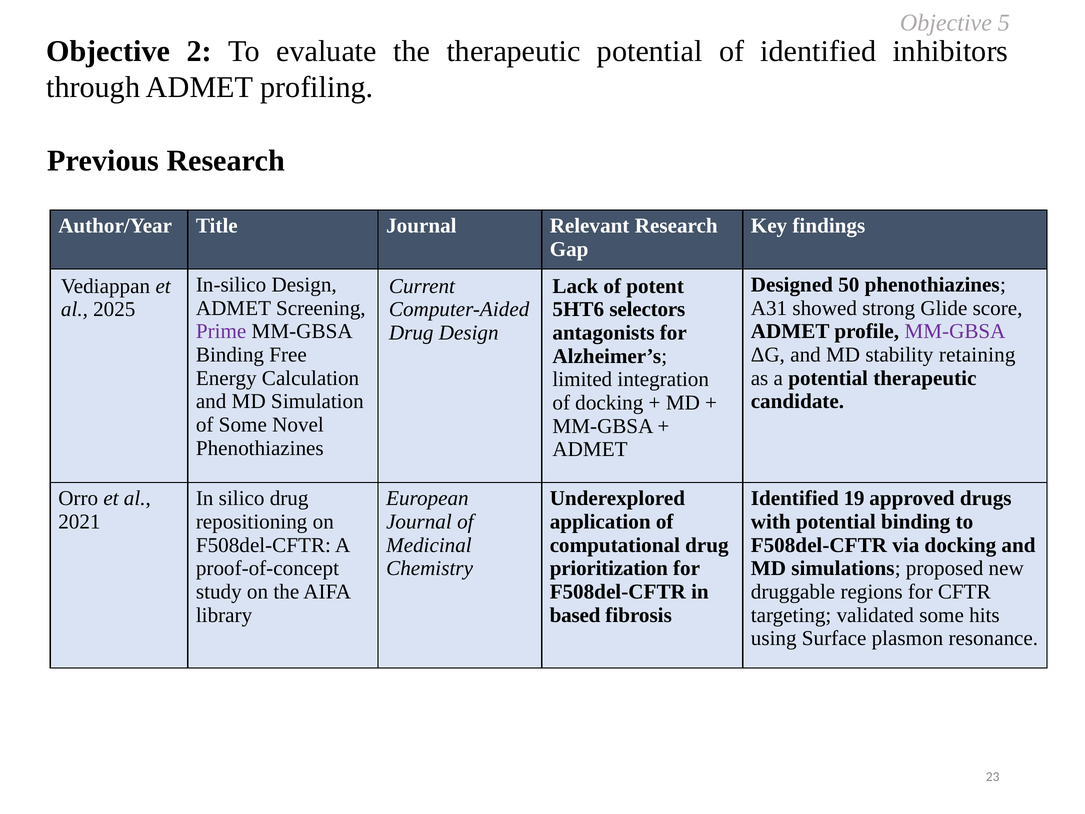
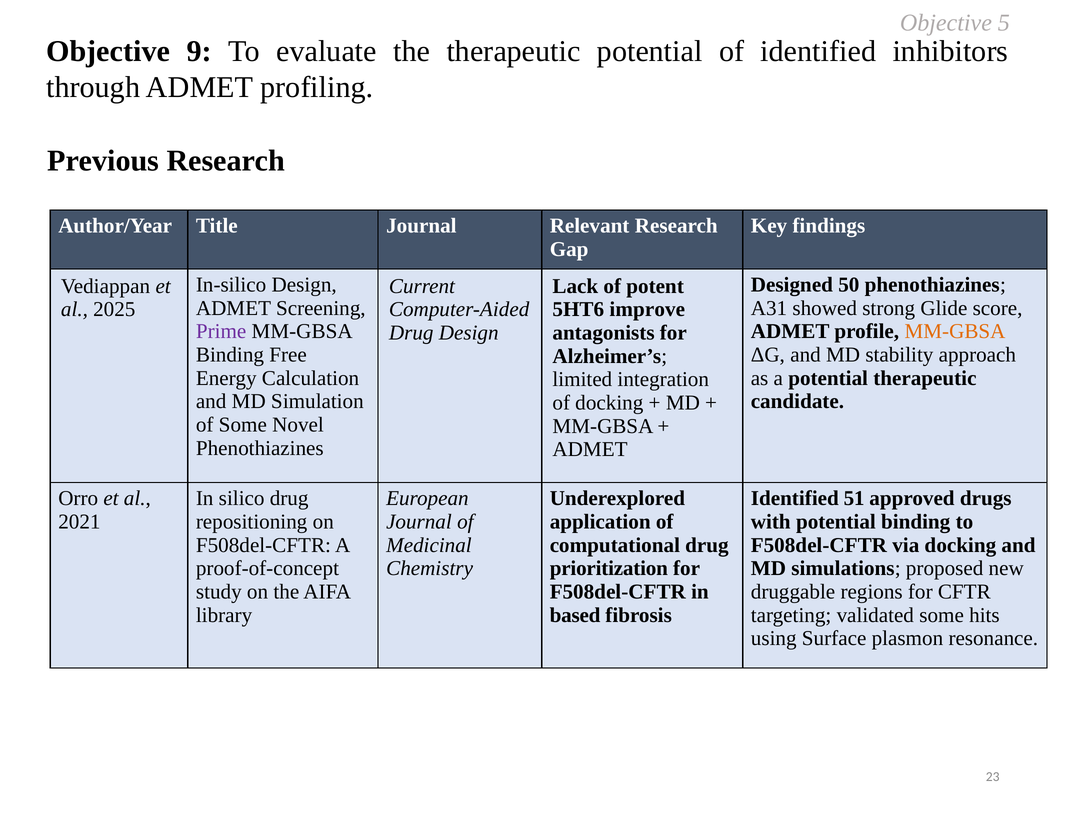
2: 2 -> 9 (199, 51)
selectors: selectors -> improve (647, 309)
MM-GBSA colour: purple -> orange (955, 331)
retaining: retaining -> approach (977, 355)
19: 19 -> 51 (854, 498)
